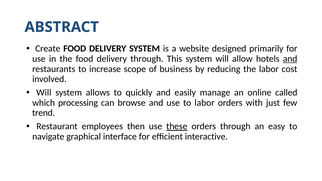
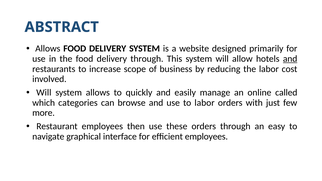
Create: Create -> Allows (48, 49)
processing: processing -> categories (78, 103)
trend: trend -> more (44, 113)
these underline: present -> none (177, 126)
efficient interactive: interactive -> employees (206, 137)
